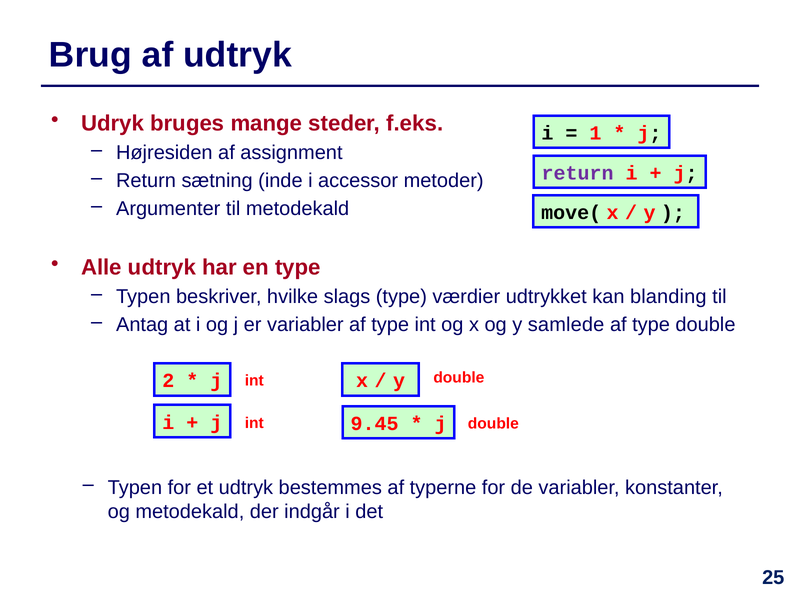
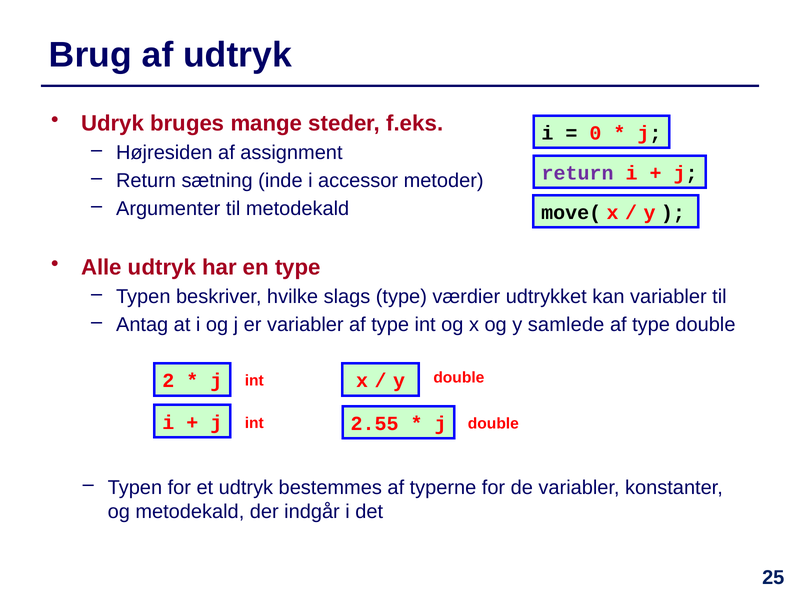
1: 1 -> 0 (595, 133)
kan blanding: blanding -> variabler (668, 297)
9.45: 9.45 -> 2.55 (375, 424)
